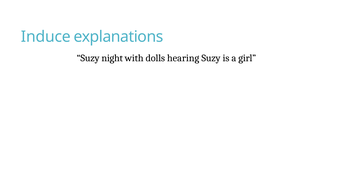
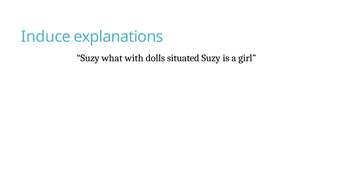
night: night -> what (112, 58)
hearing: hearing -> situated (183, 58)
